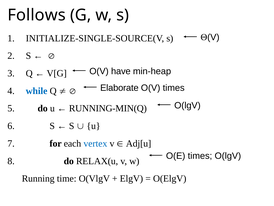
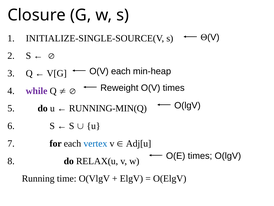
Follows: Follows -> Closure (37, 15)
O(V have: have -> each (121, 71)
Elaborate: Elaborate -> Reweight (119, 88)
while colour: blue -> purple (37, 91)
